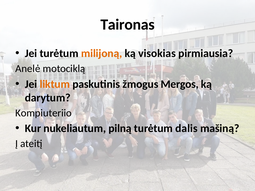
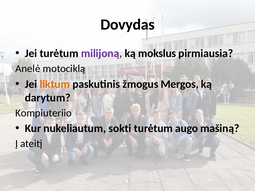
Taironas: Taironas -> Dovydas (128, 25)
milijoną colour: orange -> purple (102, 53)
visokias: visokias -> mokslus (157, 53)
pilną: pilną -> sokti (120, 129)
dalis: dalis -> augo (187, 129)
